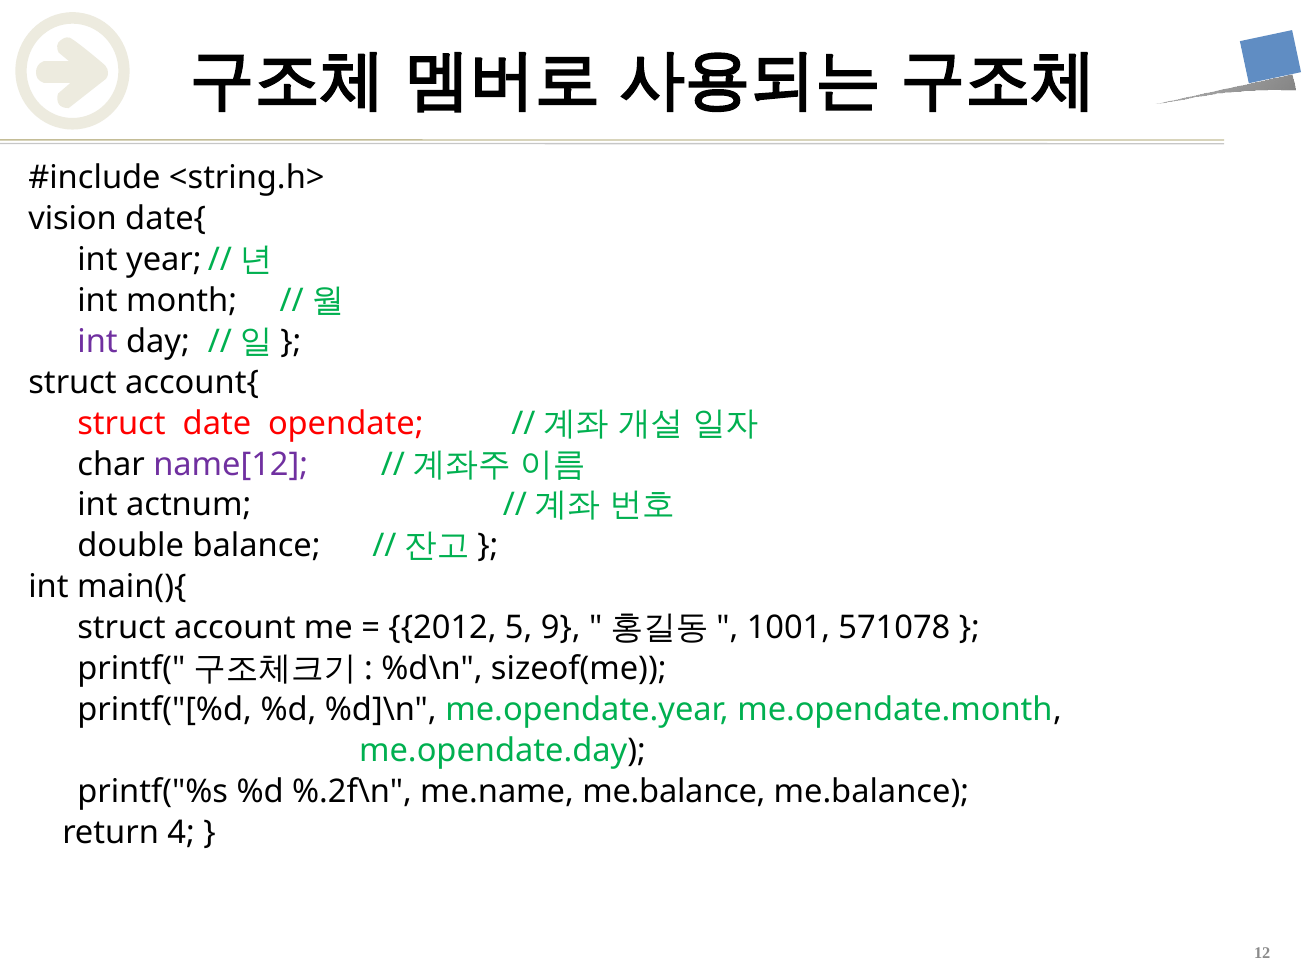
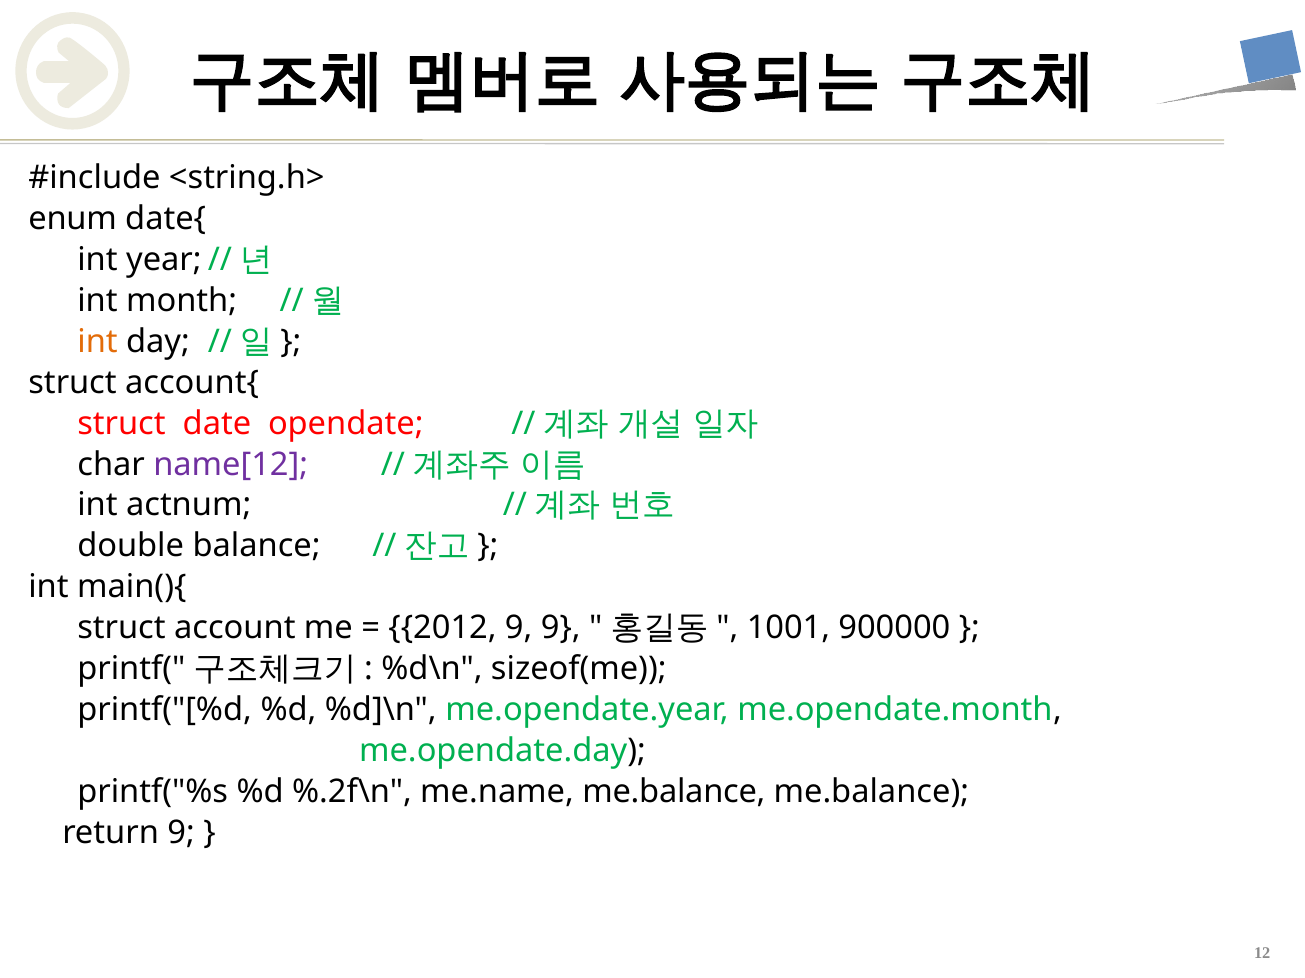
vision: vision -> enum (73, 219)
int colour: purple -> orange (98, 342)
2012 5: 5 -> 9 (519, 628)
571078: 571078 -> 900000 (894, 628)
return 4: 4 -> 9 (181, 833)
